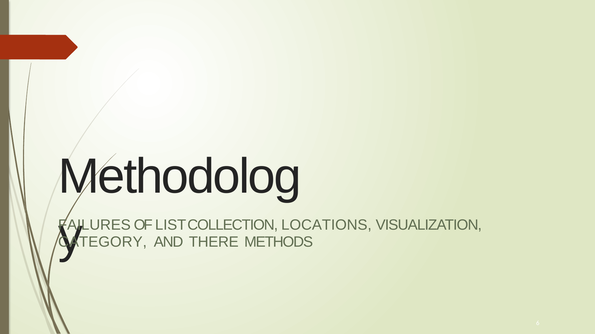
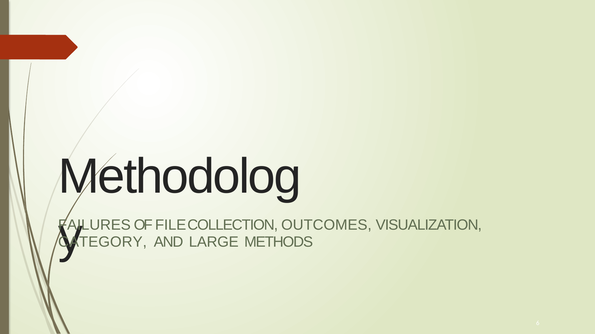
LIST: LIST -> FILE (171, 225)
LOCATIONS: LOCATIONS -> OUTCOMES (326, 225)
THERE: THERE -> LARGE (214, 242)
